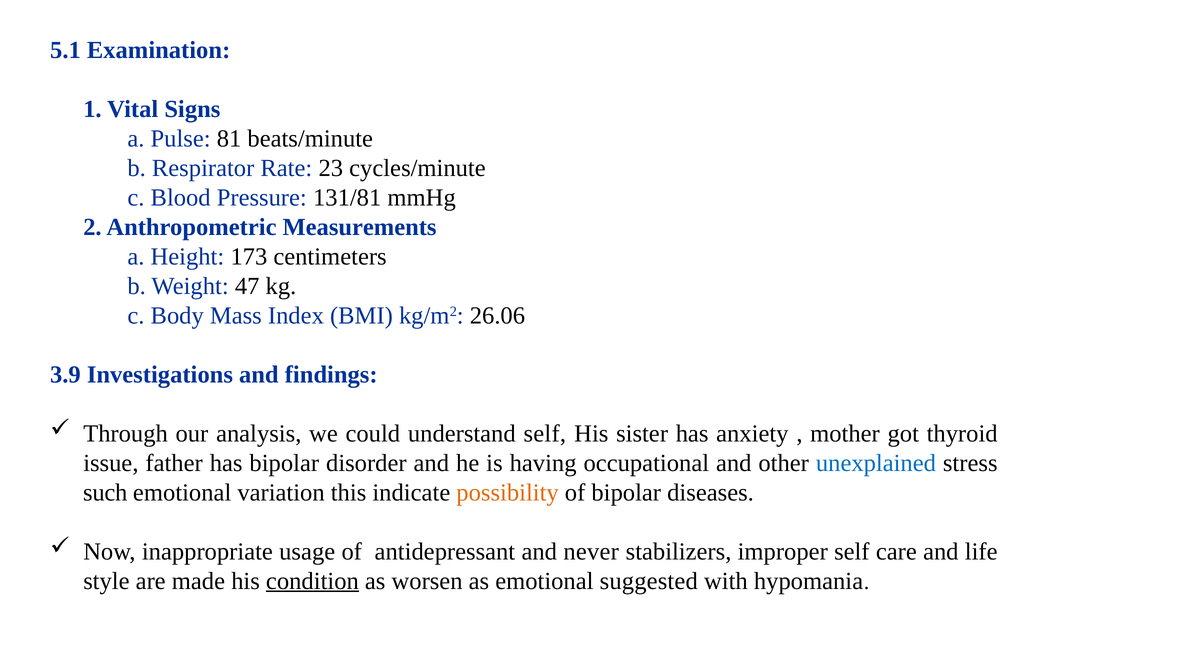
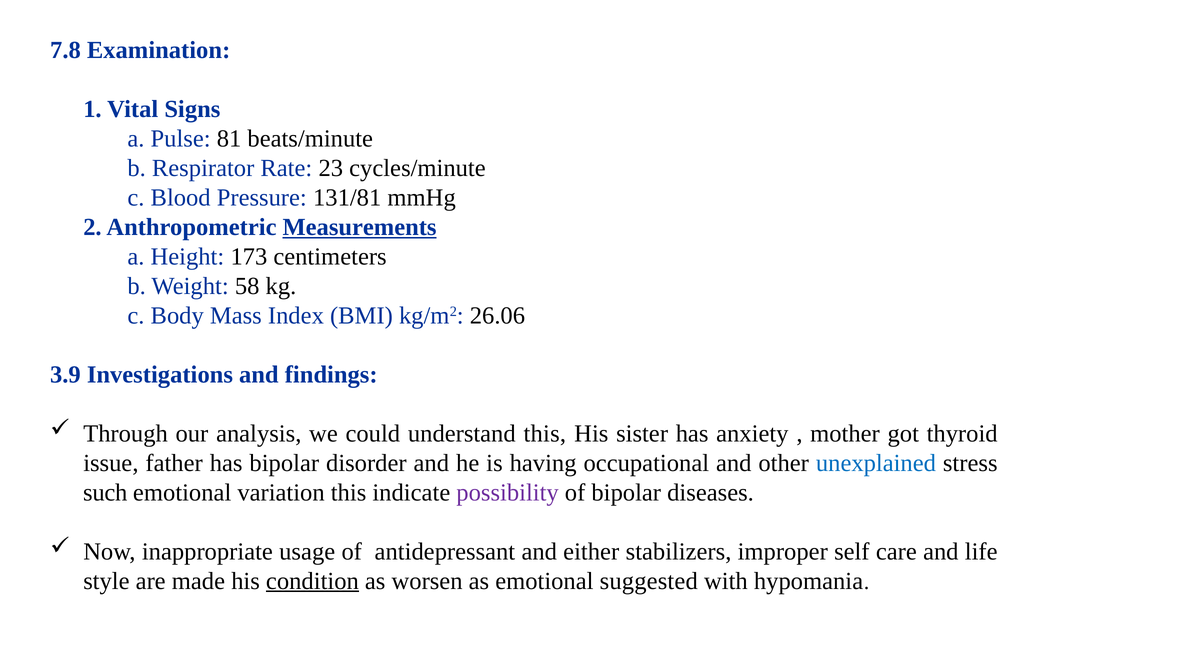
5.1: 5.1 -> 7.8 (65, 50)
Measurements underline: none -> present (360, 227)
47: 47 -> 58 (247, 286)
understand self: self -> this (545, 433)
possibility colour: orange -> purple (508, 492)
never: never -> either (591, 551)
